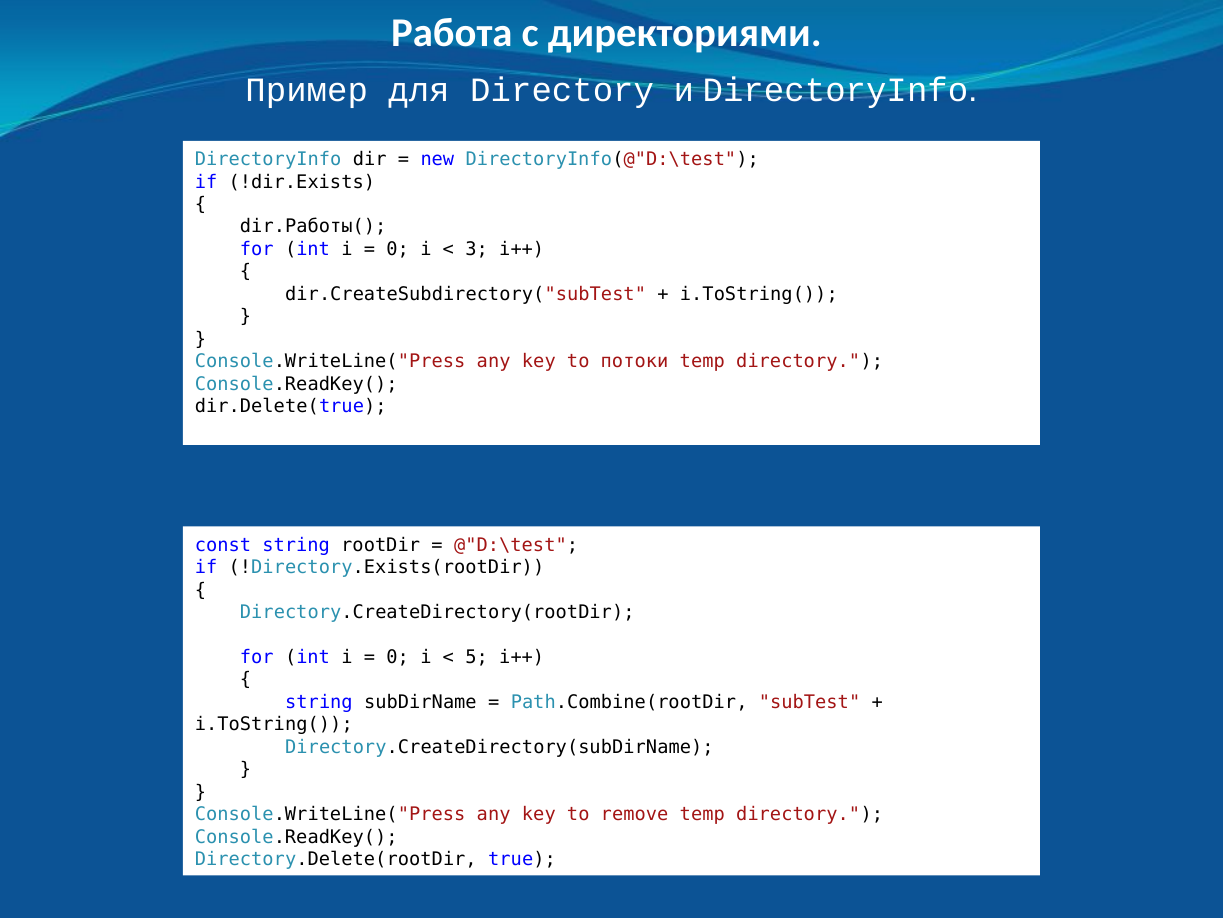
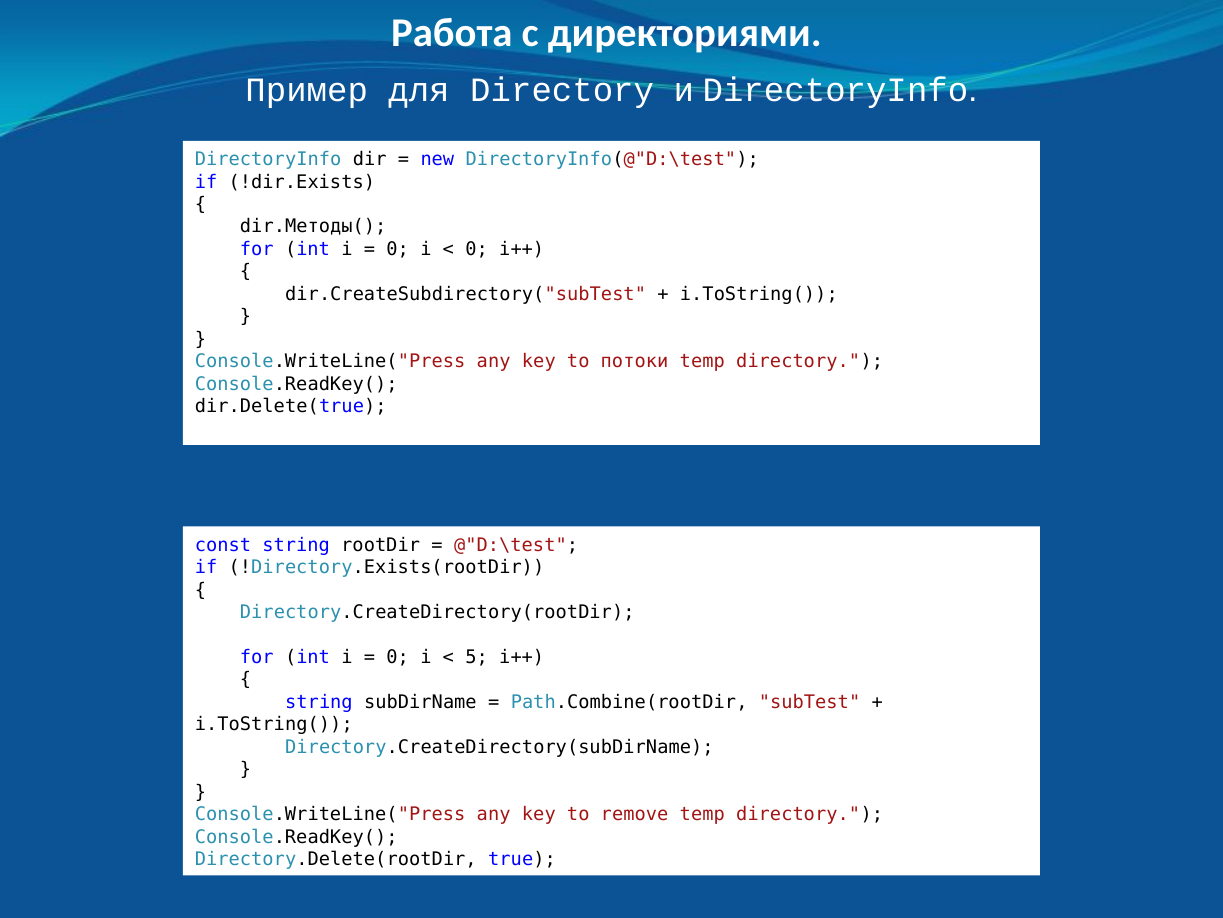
dir.Работы(: dir.Работы( -> dir.Методы( (313, 227)
3: 3 -> 0 (477, 249)
